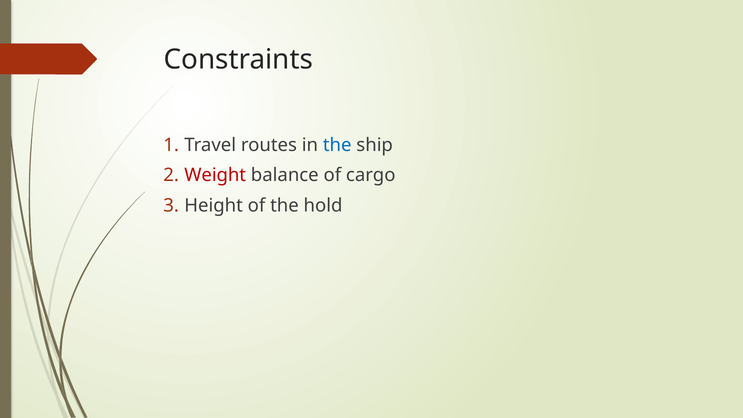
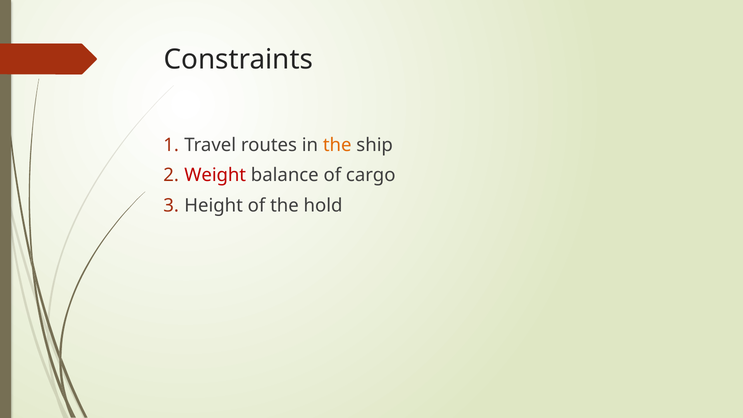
the colour: blue -> orange (337, 145)
